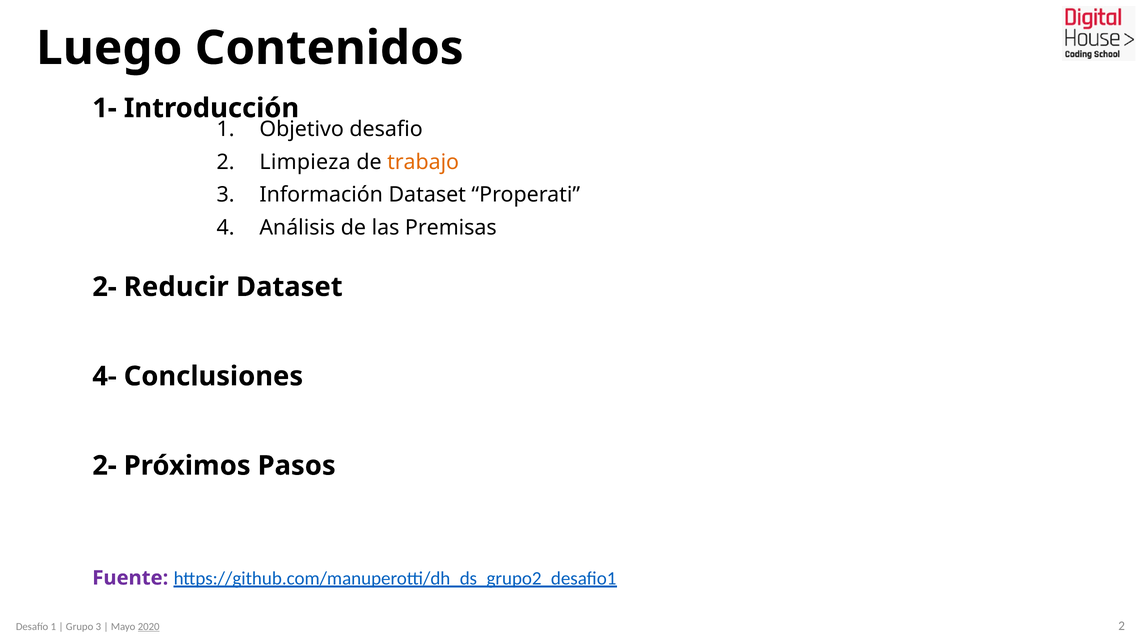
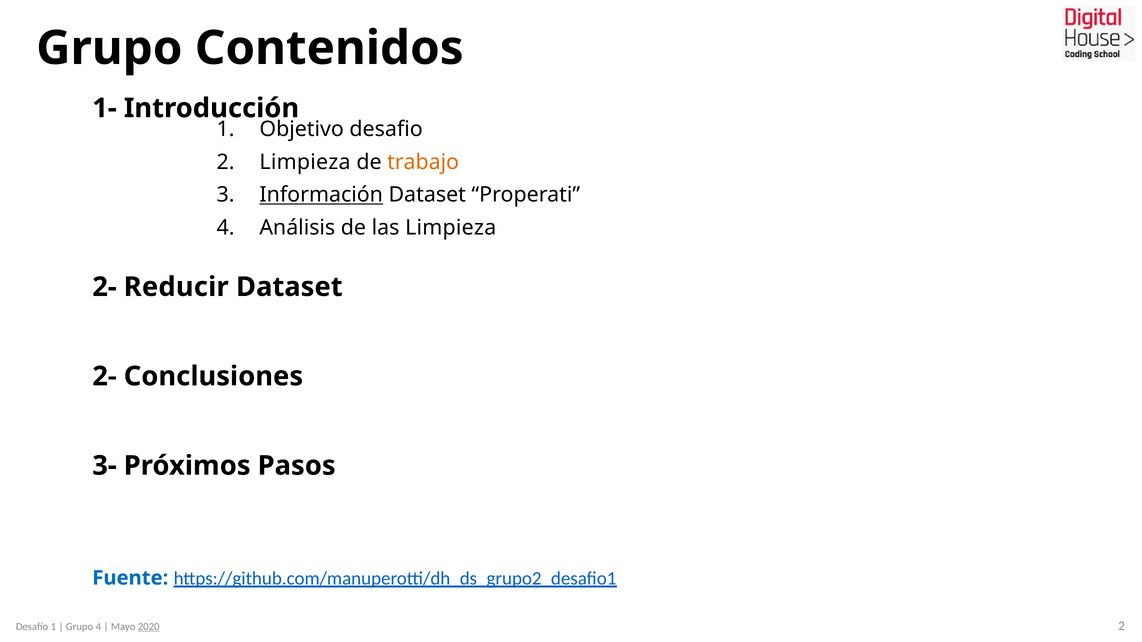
Luego: Luego -> Grupo (109, 48)
Información underline: none -> present (321, 195)
las Premisas: Premisas -> Limpieza (451, 228)
4-: 4- -> 2- (104, 377)
2-: 2- -> 3- (104, 466)
Fuente colour: purple -> blue (130, 578)
Grupo 3: 3 -> 4 (98, 627)
